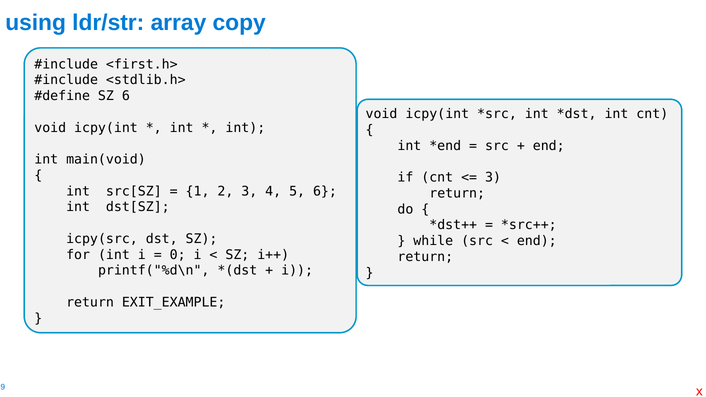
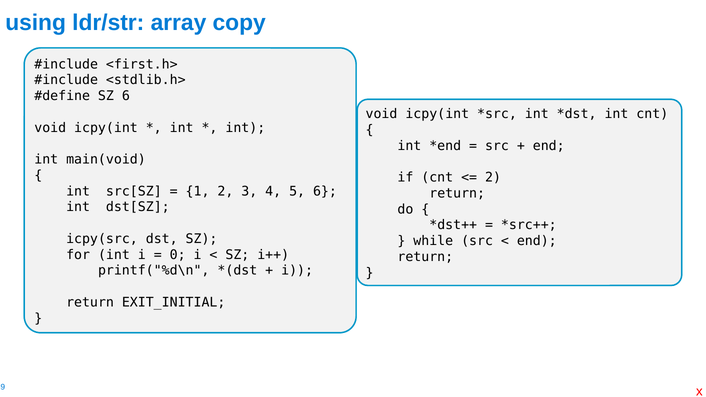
3: 3 -> 2 (493, 177)
EXIT_EXAMPLE: EXIT_EXAMPLE -> EXIT_INITIAL (174, 302)
